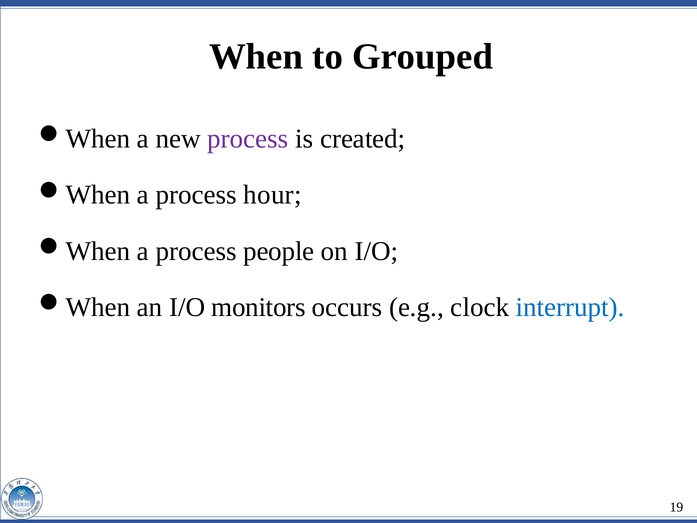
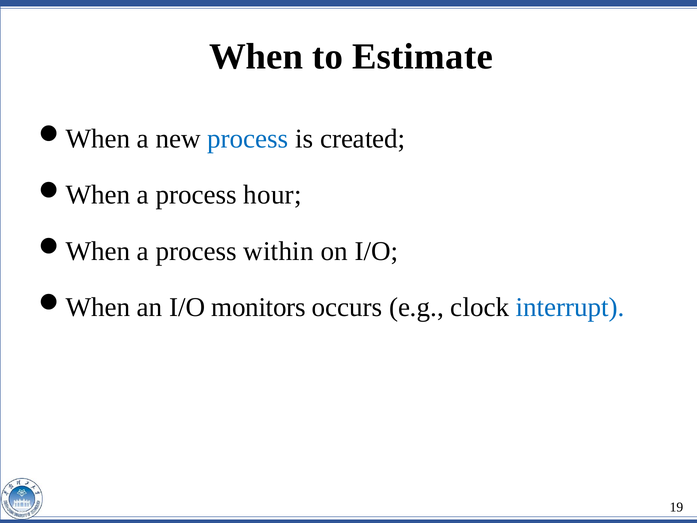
Grouped: Grouped -> Estimate (422, 57)
process colour: purple -> blue (248, 139)
people: people -> within (279, 251)
